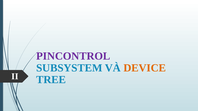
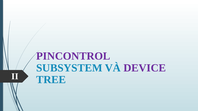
DEVICE colour: orange -> purple (145, 68)
